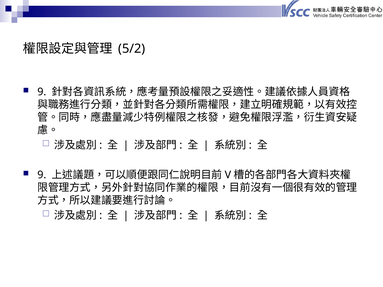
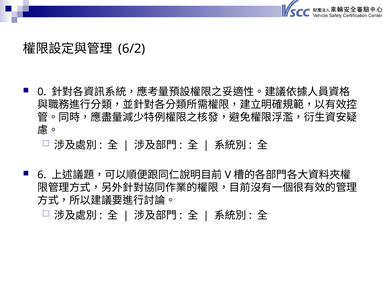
5/2: 5/2 -> 6/2 (132, 49)
9: 9 -> 0 (42, 92)
9: 9 -> 6 (42, 175)
